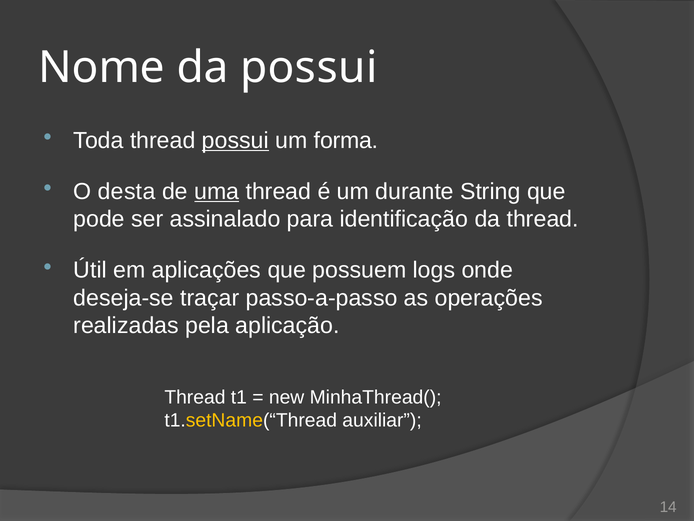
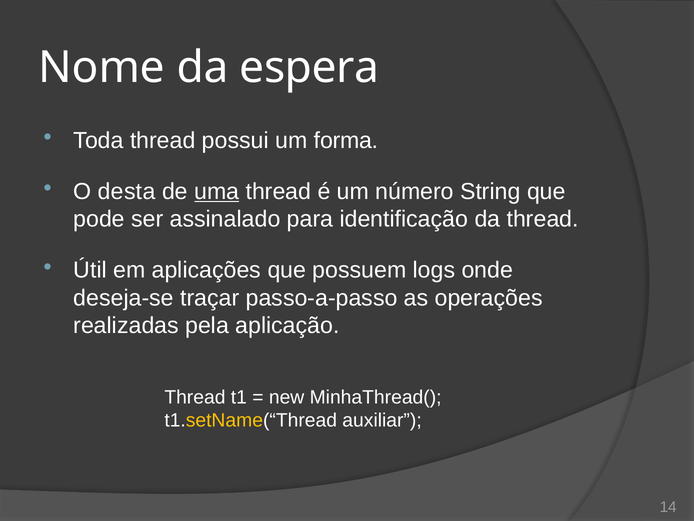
da possui: possui -> espera (309, 67)
possui underline: present -> none (235, 140)
durante: durante -> número (415, 191)
